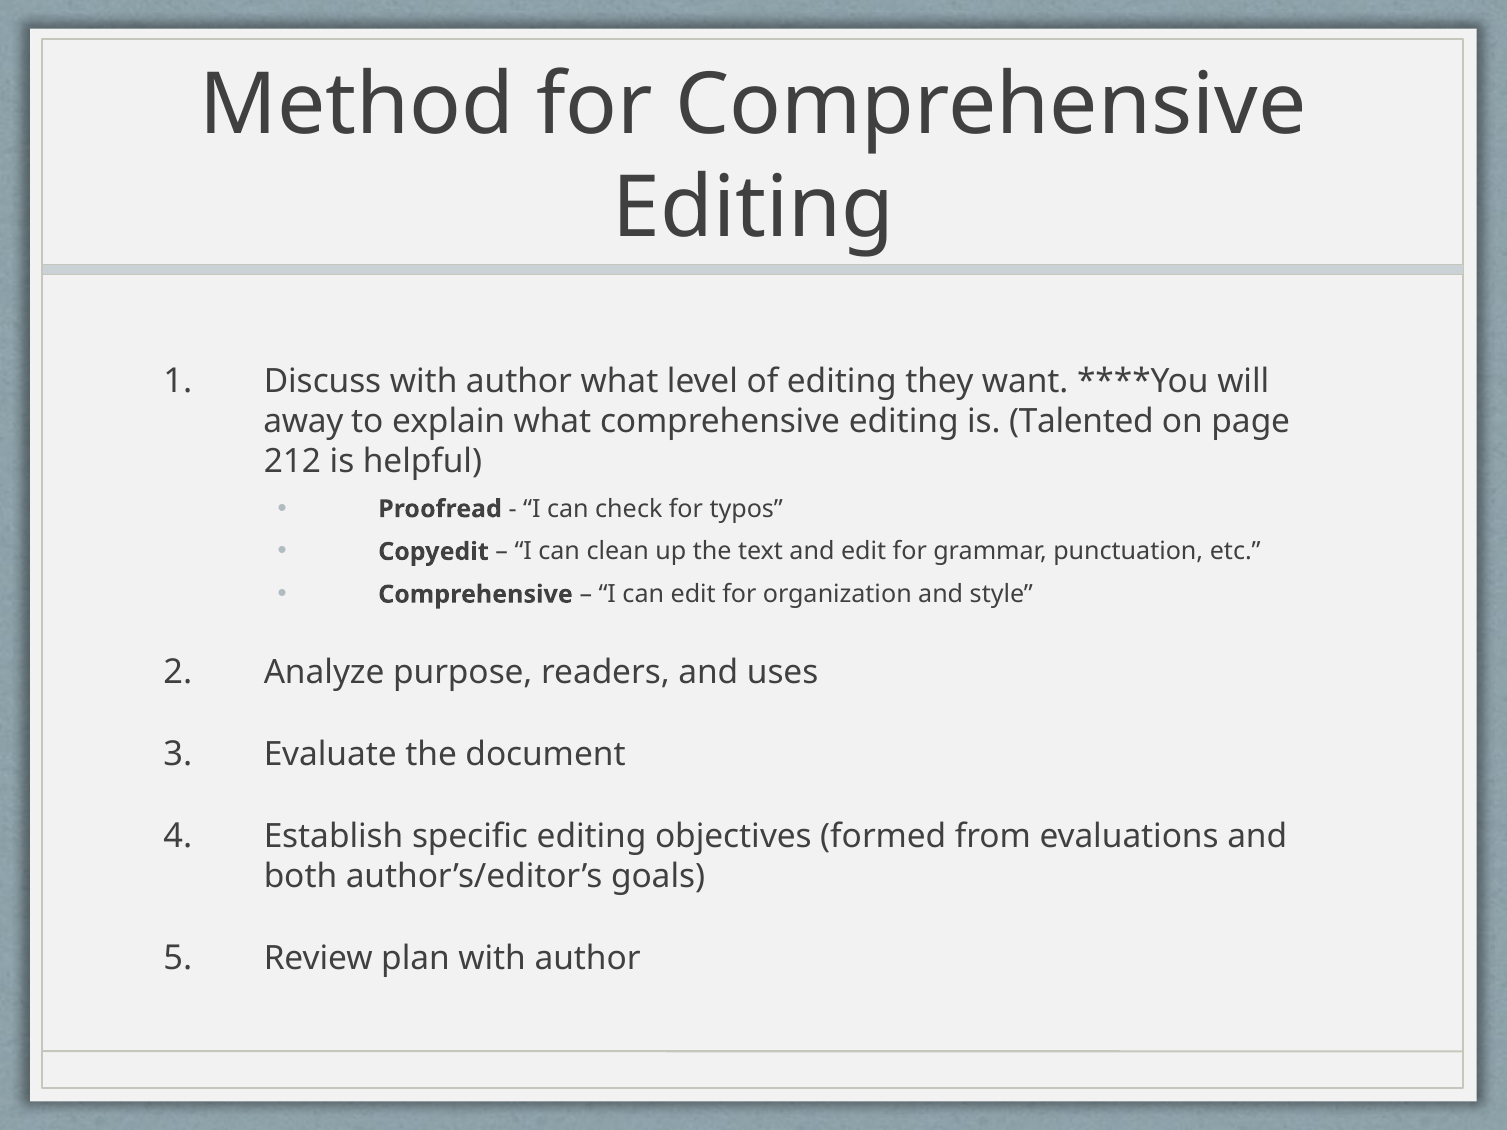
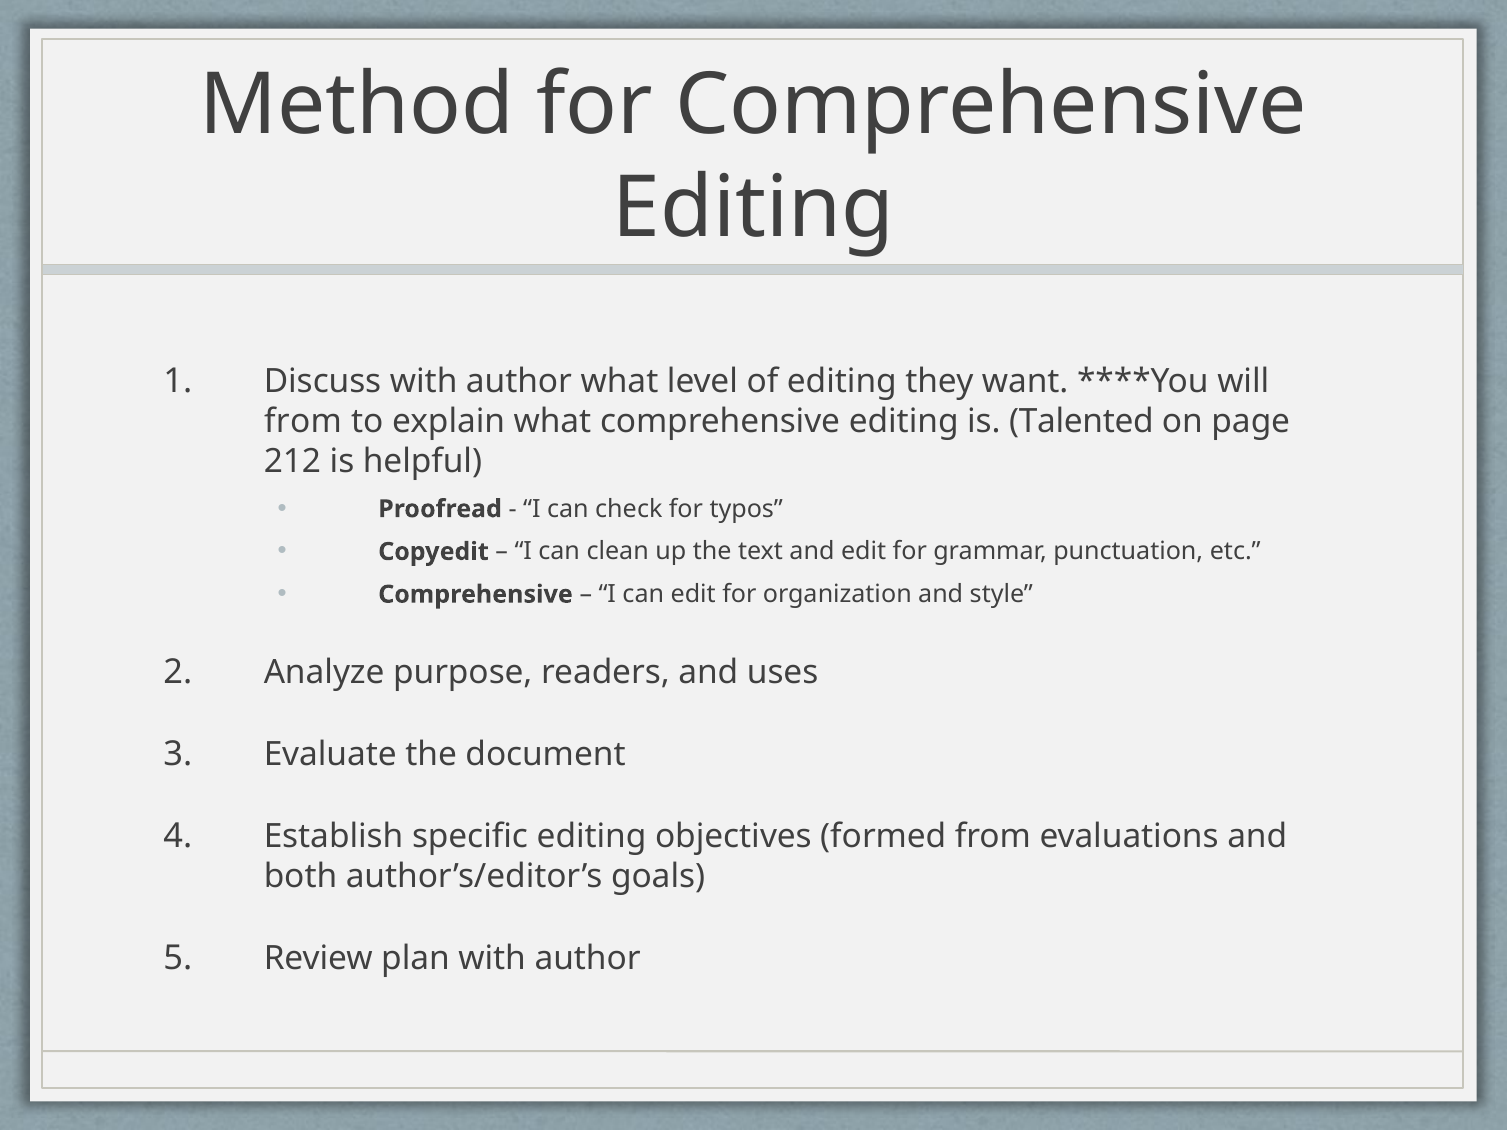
away: away -> from (303, 422)
